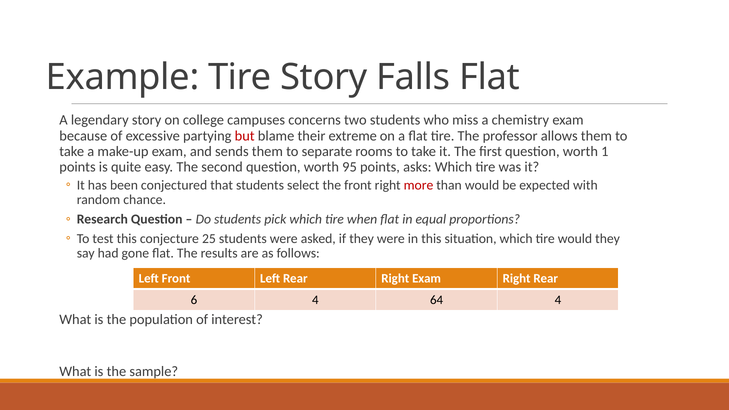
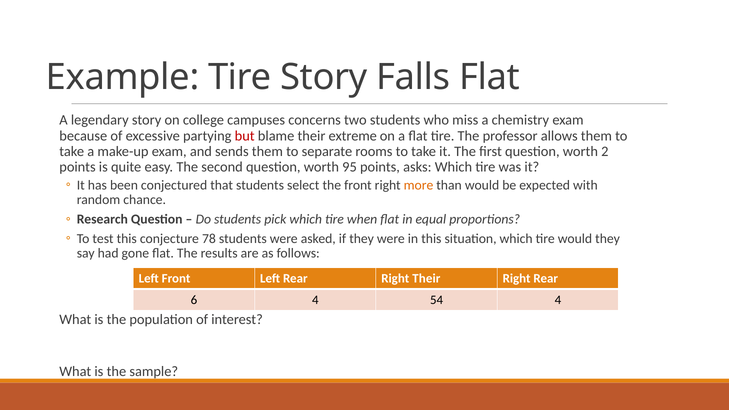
1: 1 -> 2 (605, 151)
more colour: red -> orange (419, 185)
25: 25 -> 78 (209, 239)
Right Exam: Exam -> Their (426, 279)
64: 64 -> 54 (437, 300)
